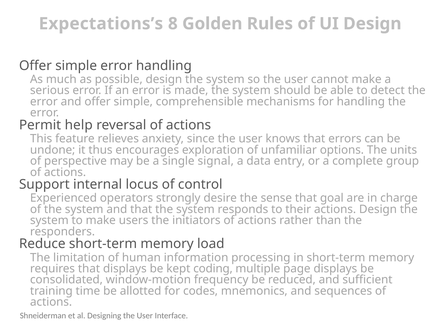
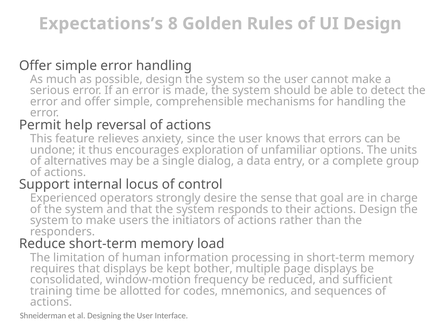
perspective: perspective -> alternatives (75, 161)
signal: signal -> dialog (216, 161)
coding: coding -> bother (213, 269)
